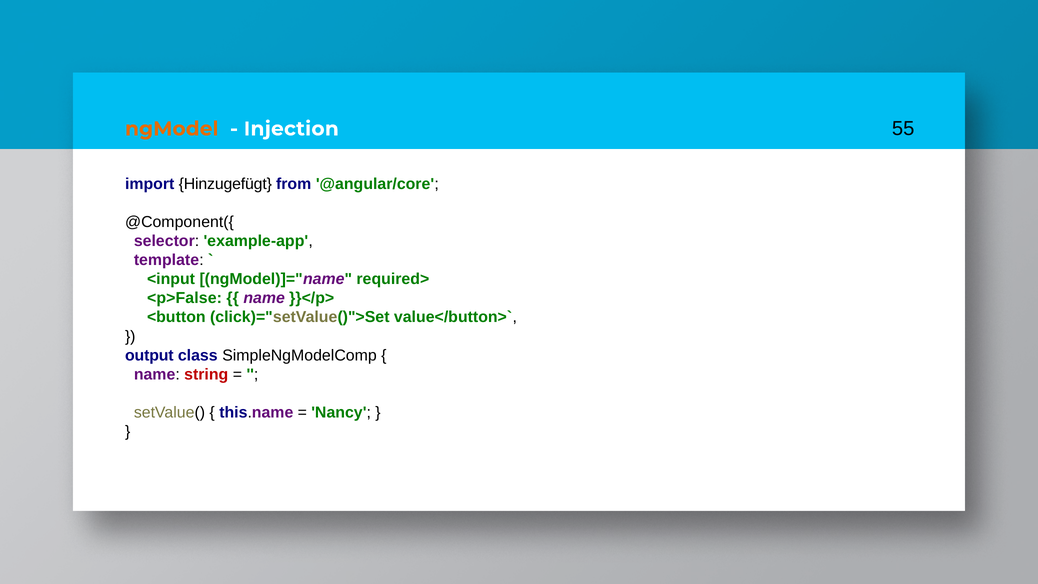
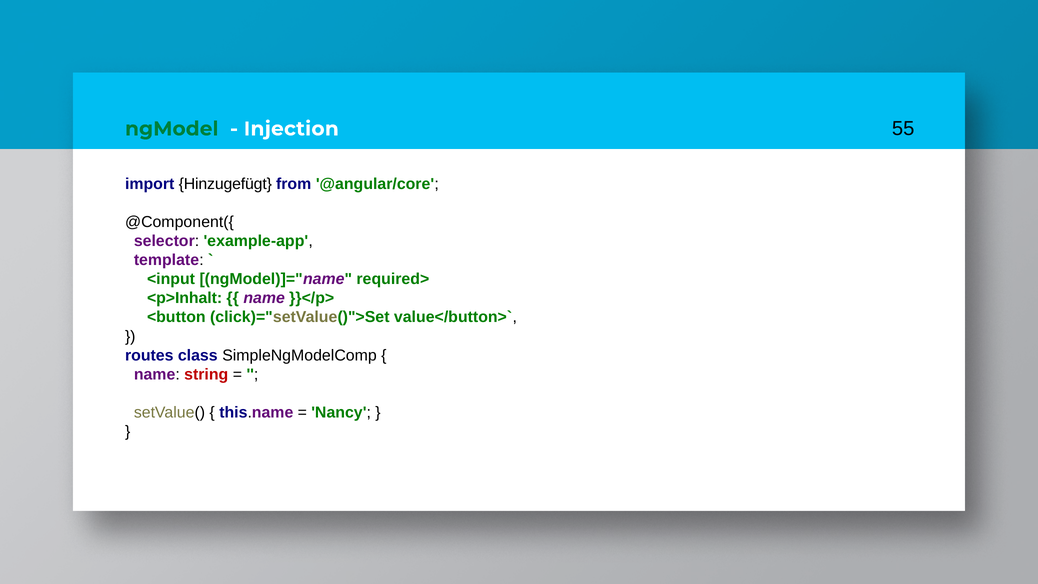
ngModel colour: orange -> green (172, 129)
<p>False: <p>False -> <p>Inhalt (185, 298)
output: output -> routes (149, 355)
